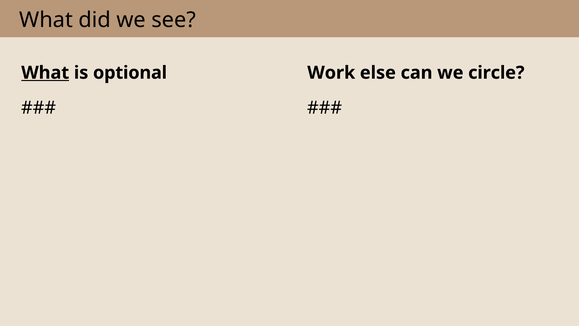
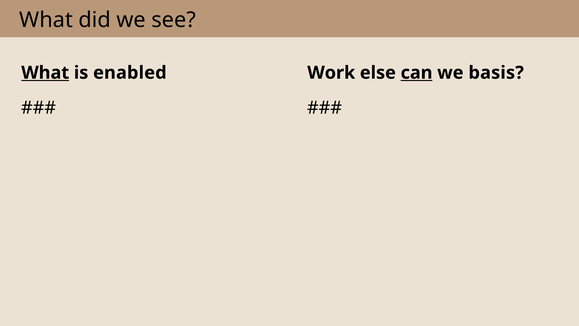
optional: optional -> enabled (130, 73)
can underline: none -> present (417, 73)
circle: circle -> basis (496, 73)
